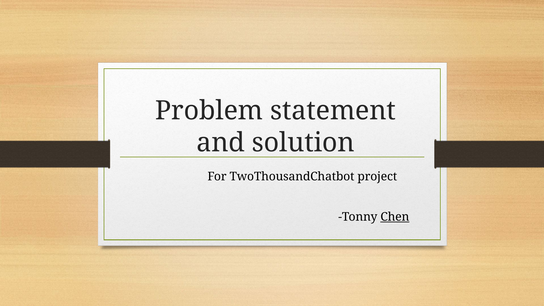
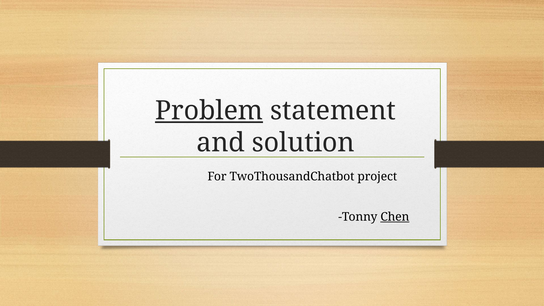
Problem underline: none -> present (209, 111)
